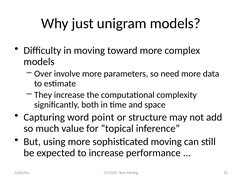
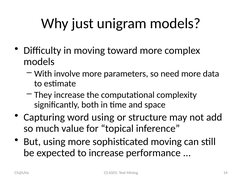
Over: Over -> With (43, 74)
word point: point -> using (103, 118)
